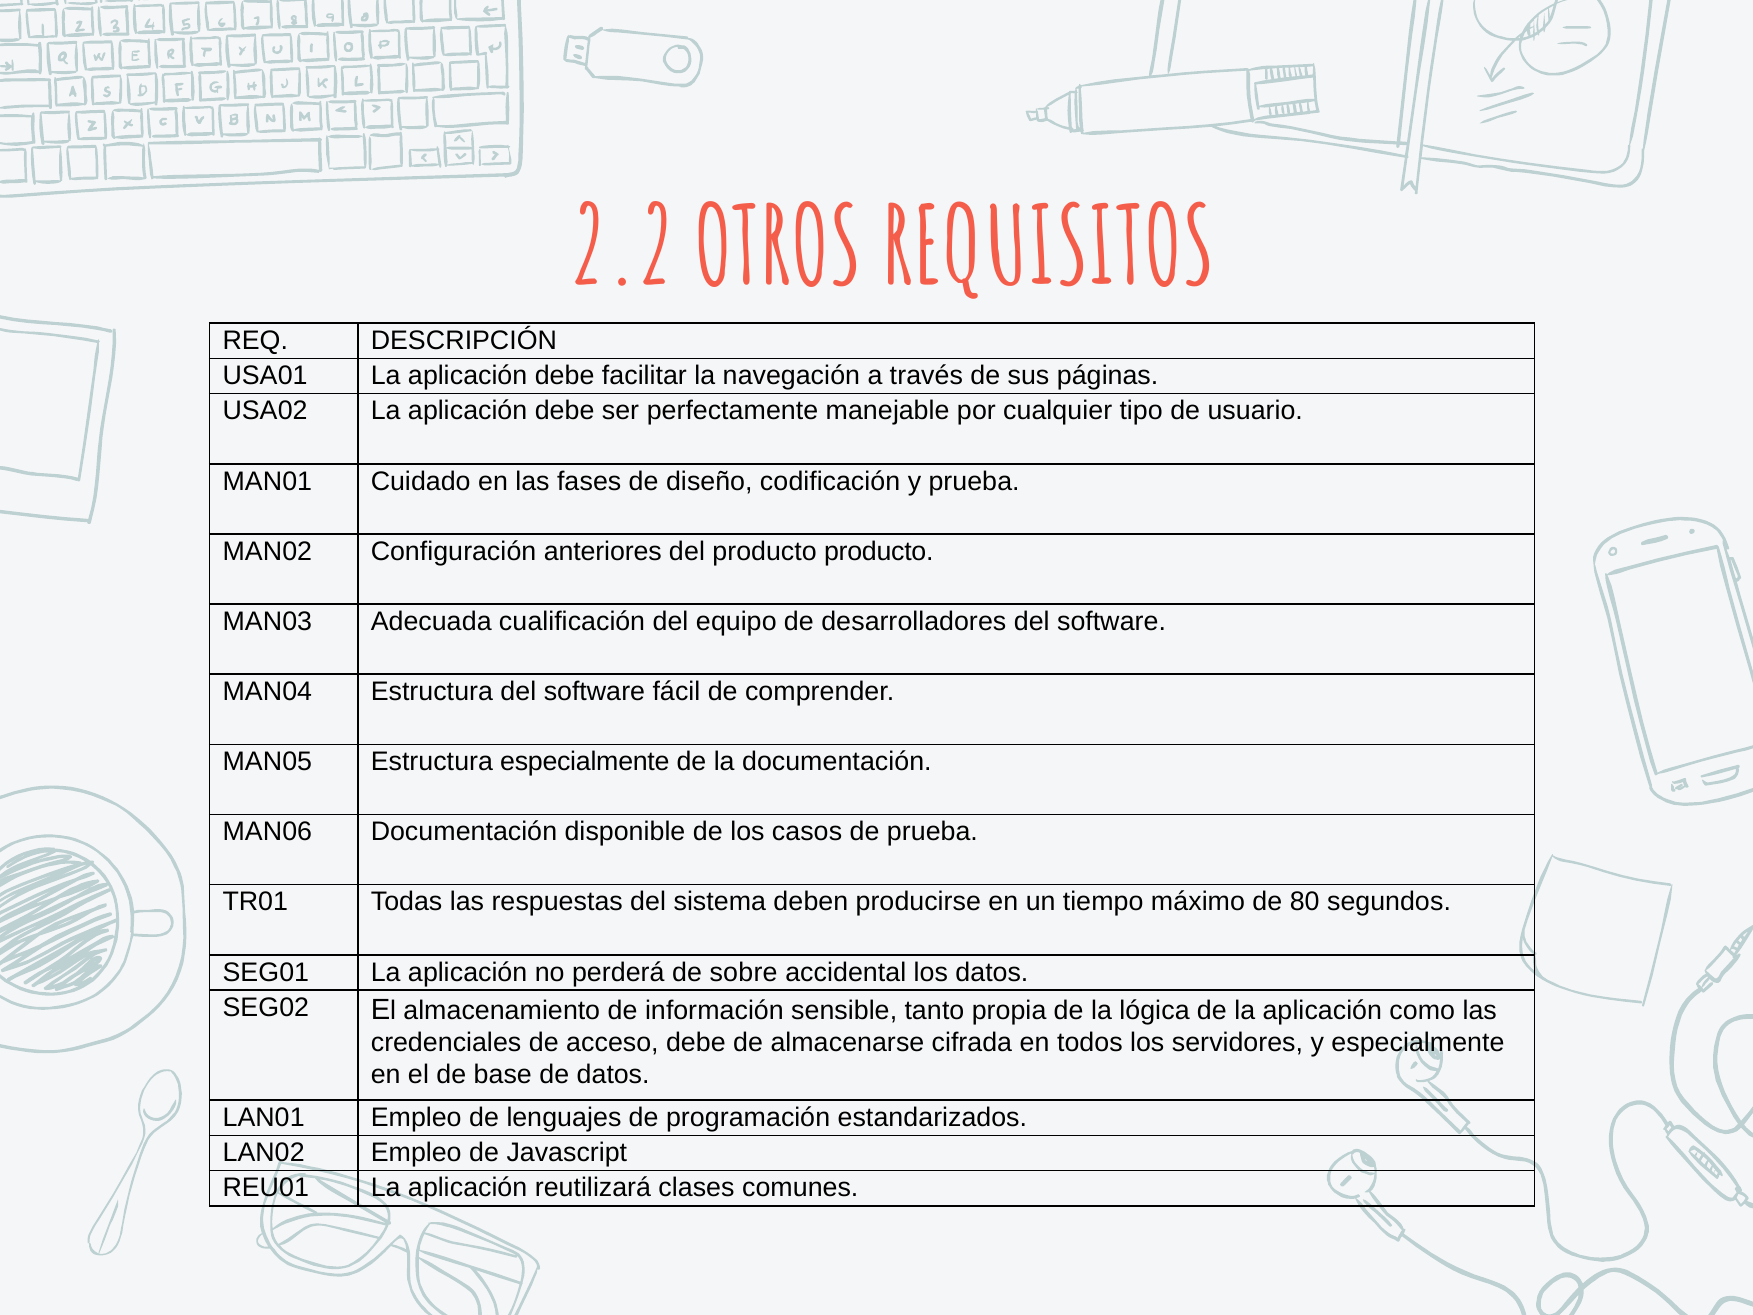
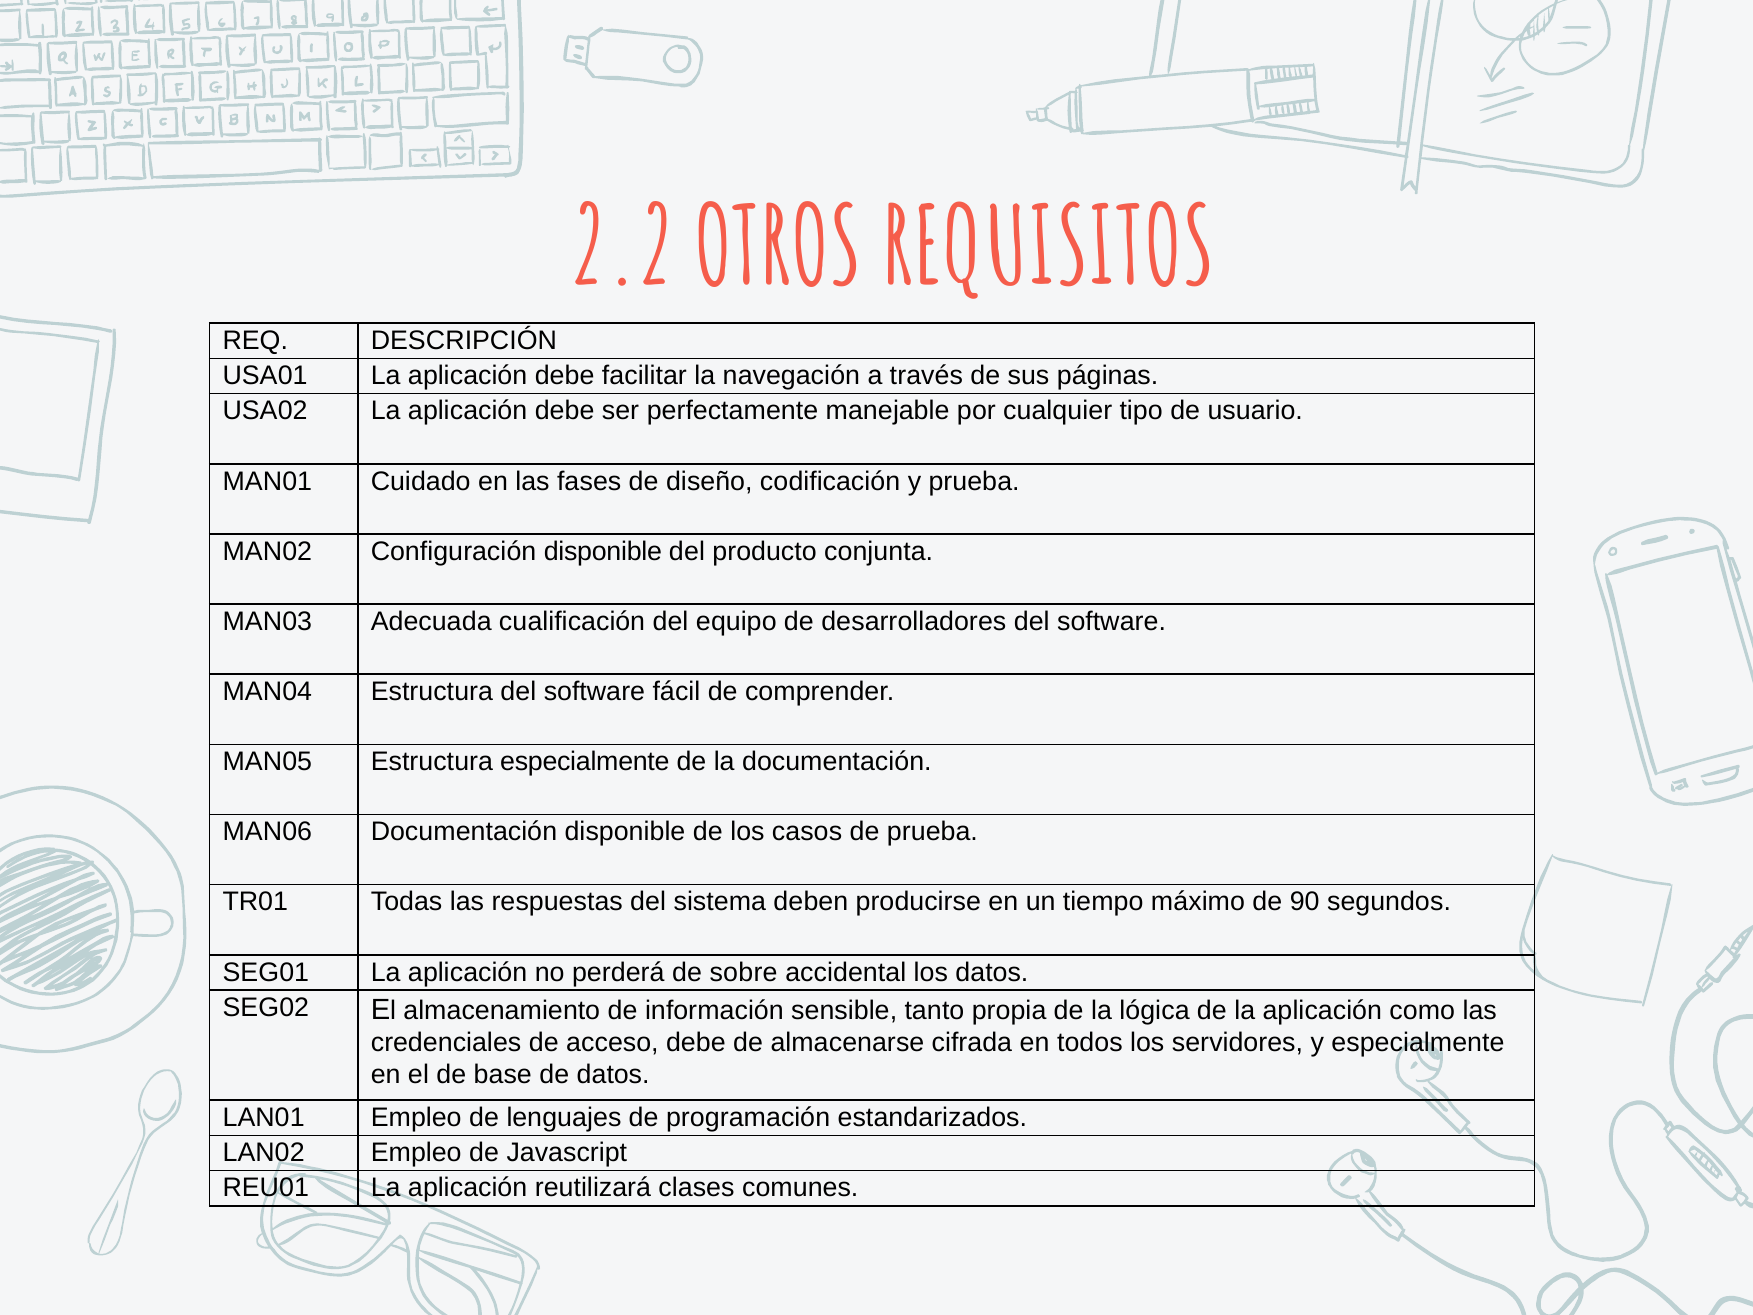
Configuración anteriores: anteriores -> disponible (603, 551)
producto producto: producto -> conjunta (879, 551)
80: 80 -> 90 (1305, 902)
